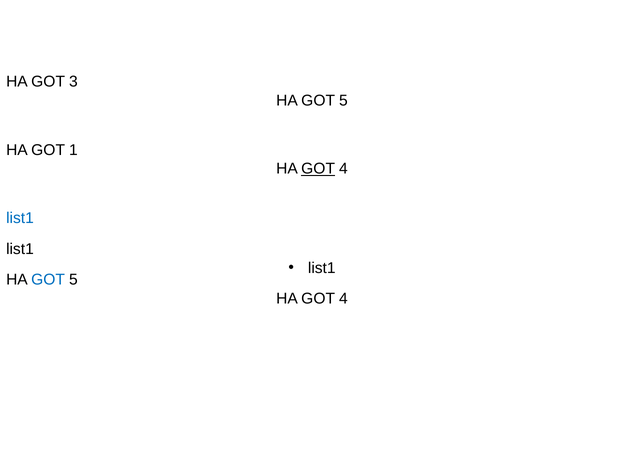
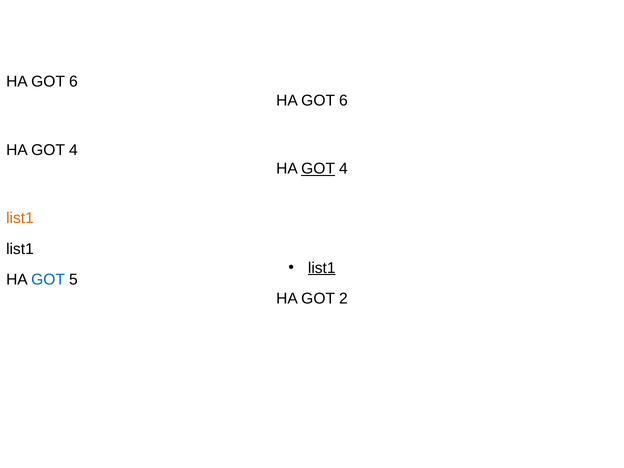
3: 3 -> 6 (73, 82)
5: 5 -> 6 (343, 100)
1: 1 -> 4 (73, 150)
list1 colour: blue -> orange (20, 218)
list1 underline: none -> present (322, 268)
4: 4 -> 2 (343, 298)
